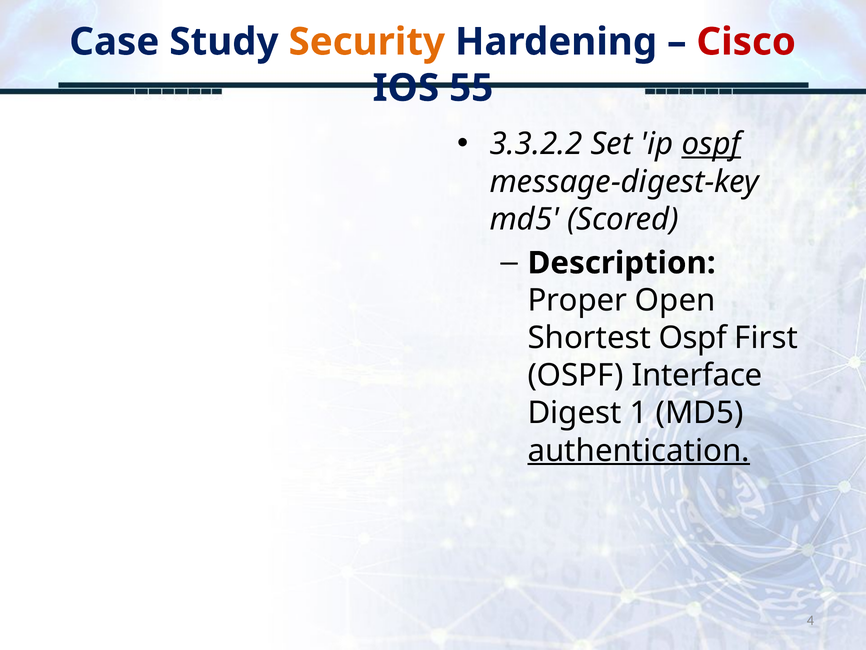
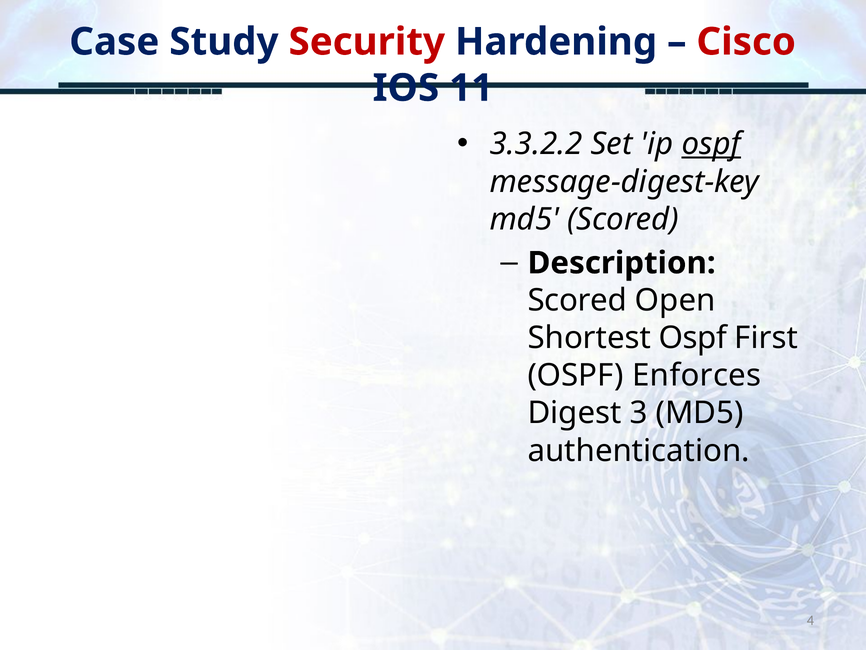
Security colour: orange -> red (367, 42)
55: 55 -> 11 (471, 88)
Proper: Proper -> Scored (577, 300)
Interface: Interface -> Enforces (697, 375)
1: 1 -> 3 (639, 413)
authentication underline: present -> none (639, 450)
